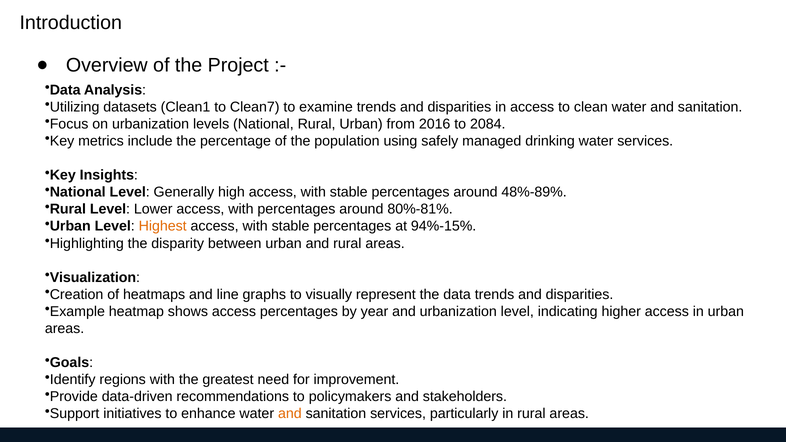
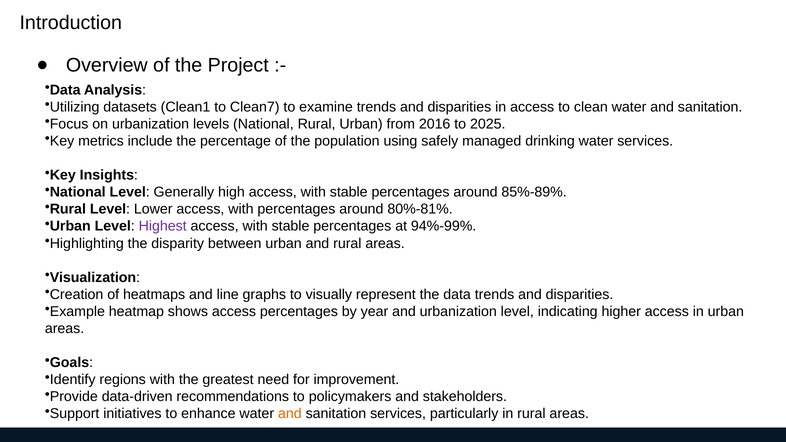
2084: 2084 -> 2025 (488, 124)
48%-89%: 48%-89% -> 85%-89% (534, 192)
Highest colour: orange -> purple (163, 226)
94%-15%: 94%-15% -> 94%-99% (444, 226)
